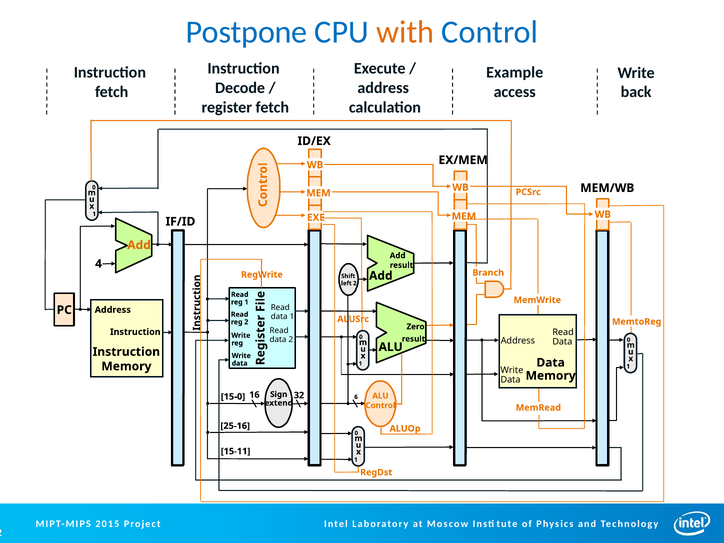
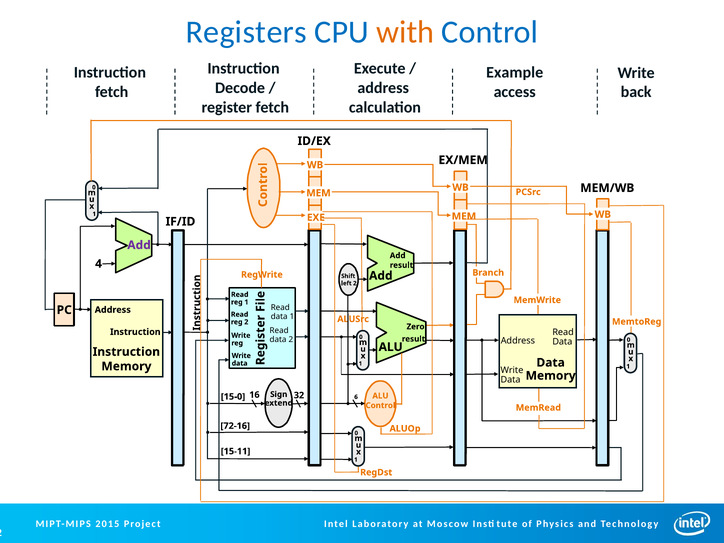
Postpone: Postpone -> Registers (246, 32)
Add colour: orange -> purple (139, 245)
25-16: 25-16 -> 72-16 (235, 426)
